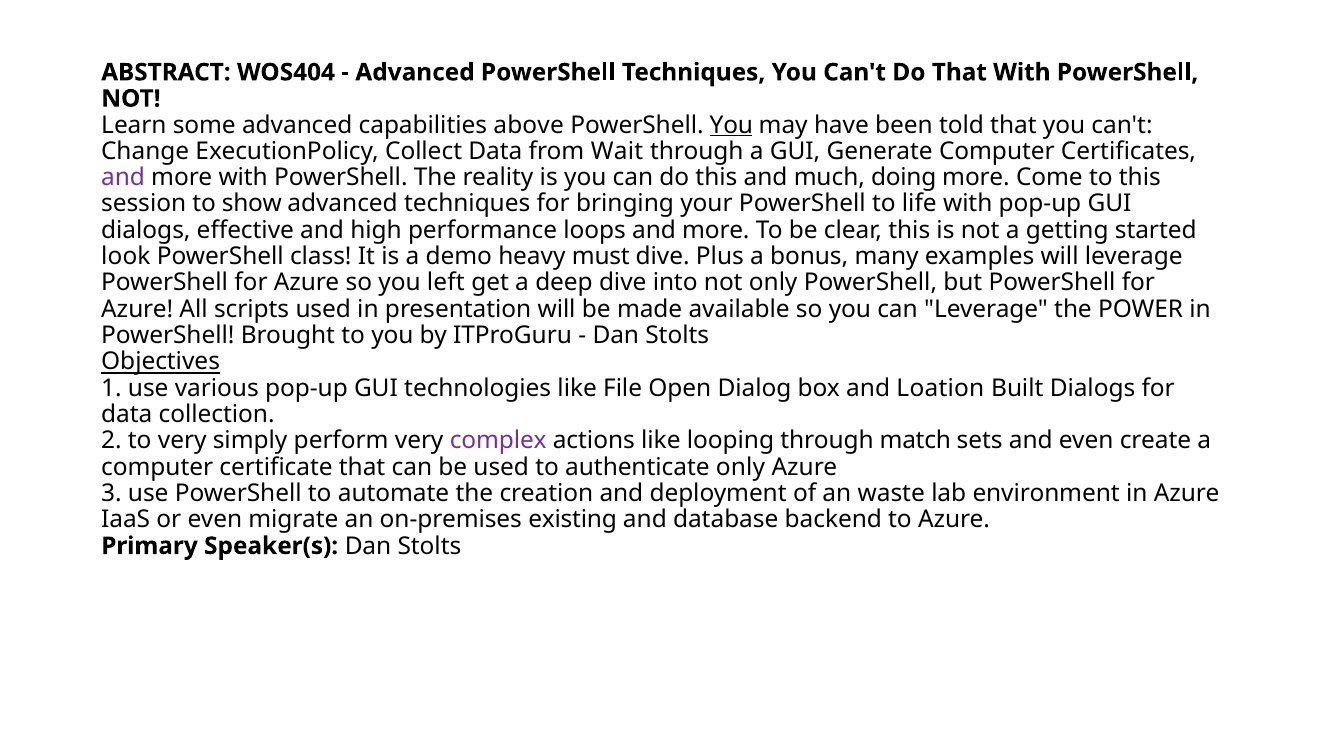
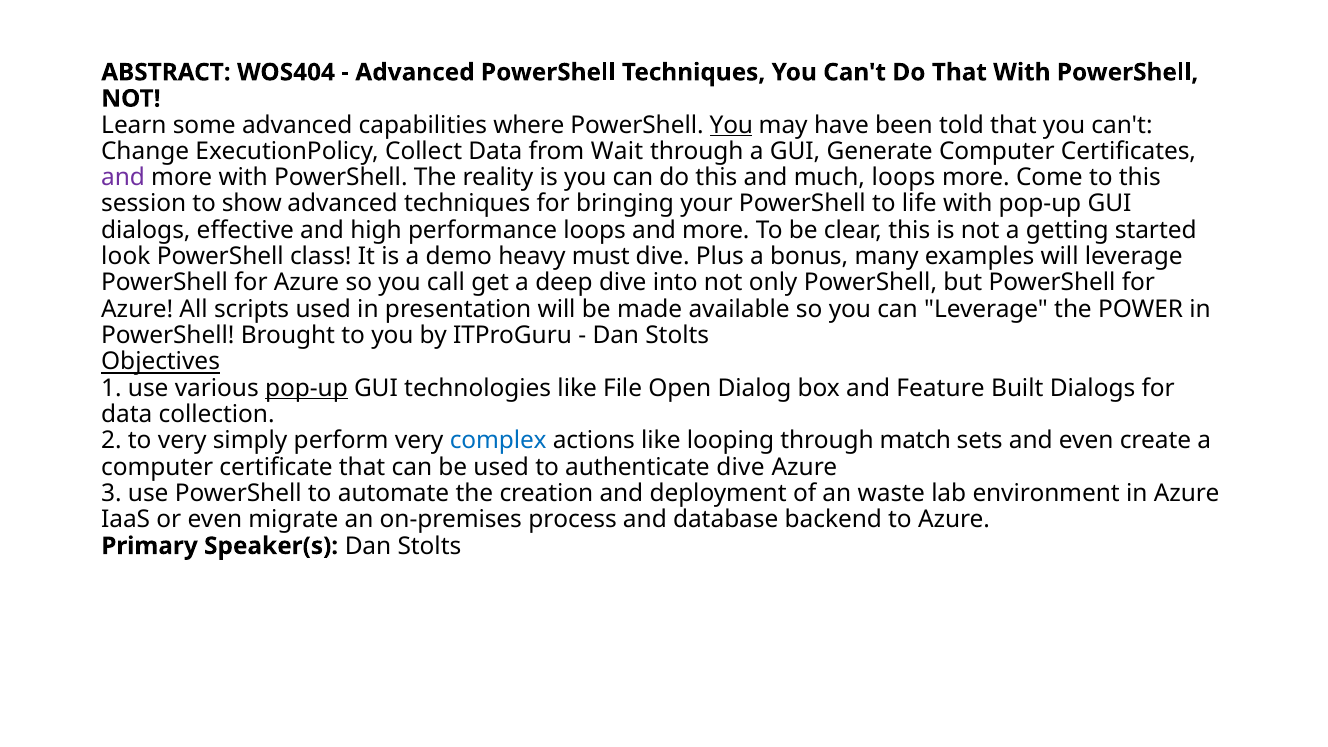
above: above -> where (529, 125)
much doing: doing -> loops (903, 178)
left: left -> call (446, 283)
pop-up underline: none -> present (306, 388)
Loation: Loation -> Feature (941, 388)
complex colour: purple -> blue (498, 441)
authenticate only: only -> dive (740, 467)
existing: existing -> process (573, 520)
